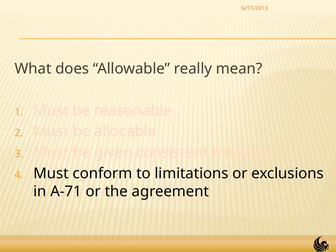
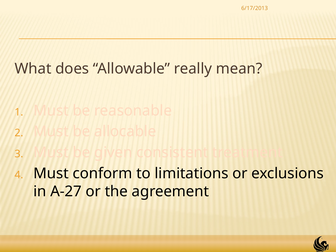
A-71: A-71 -> A-27 (66, 191)
